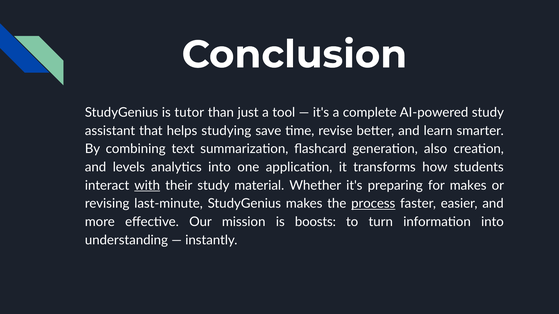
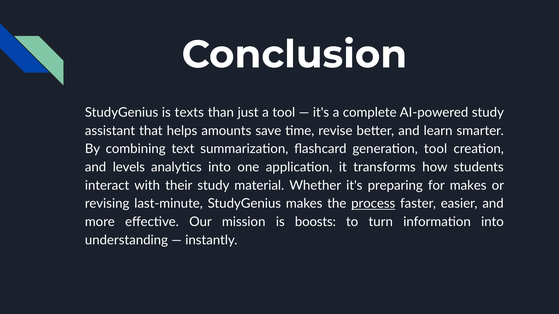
tutor: tutor -> texts (189, 113)
studying: studying -> amounts (226, 131)
generation also: also -> tool (436, 149)
with underline: present -> none (147, 186)
